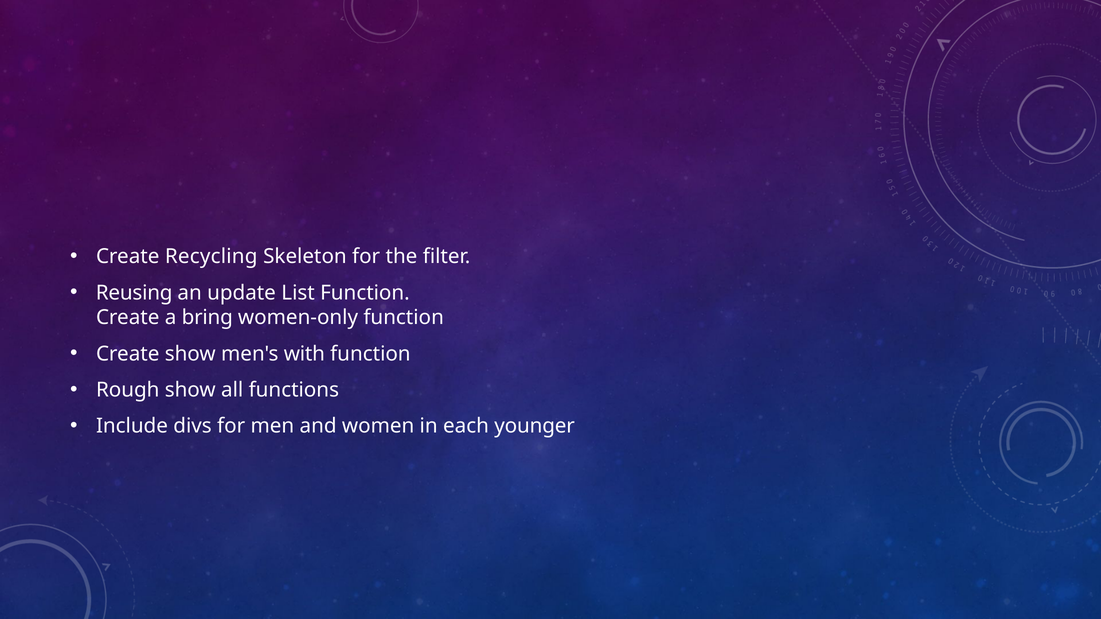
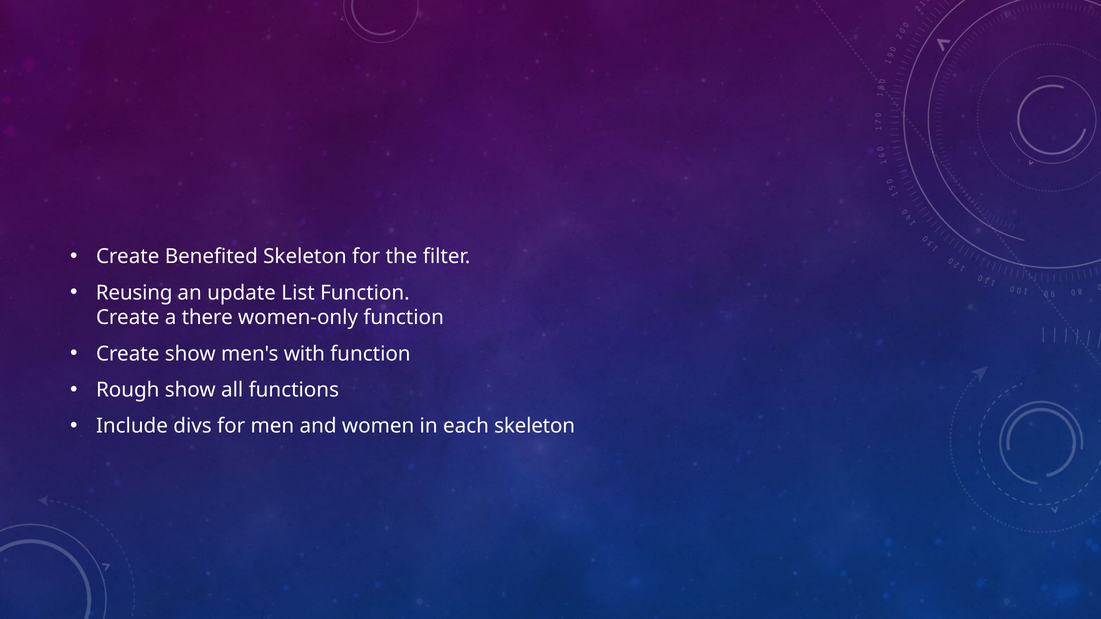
Recycling: Recycling -> Benefited (211, 257)
bring: bring -> there (207, 318)
each younger: younger -> skeleton (535, 426)
